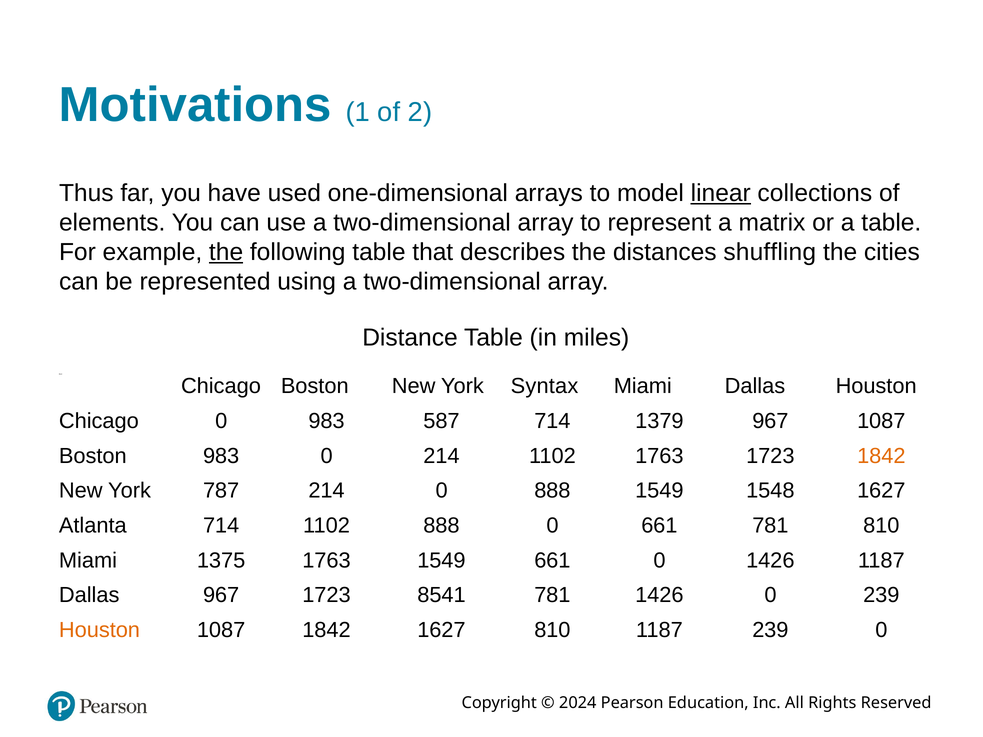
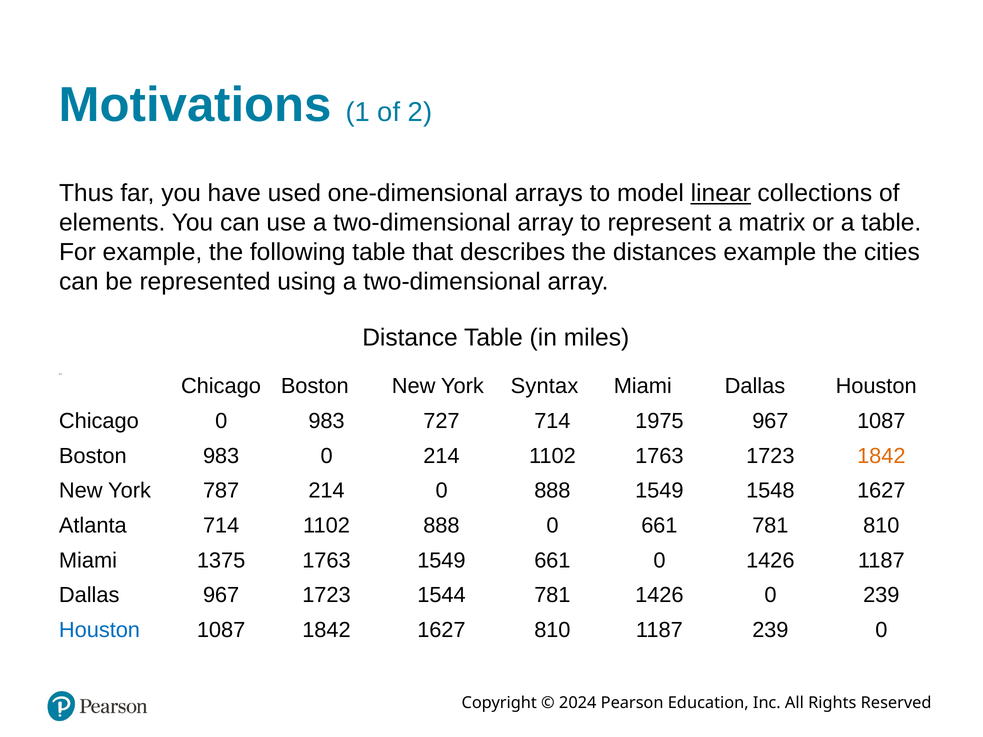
the underline: present -> none (226, 252)
distances shuffling: shuffling -> example (770, 252)
587: 587 -> 727 (441, 421)
1379: 1379 -> 1975 (659, 421)
8541: 8541 -> 1544 (442, 595)
Houston colour: orange -> blue (99, 630)
